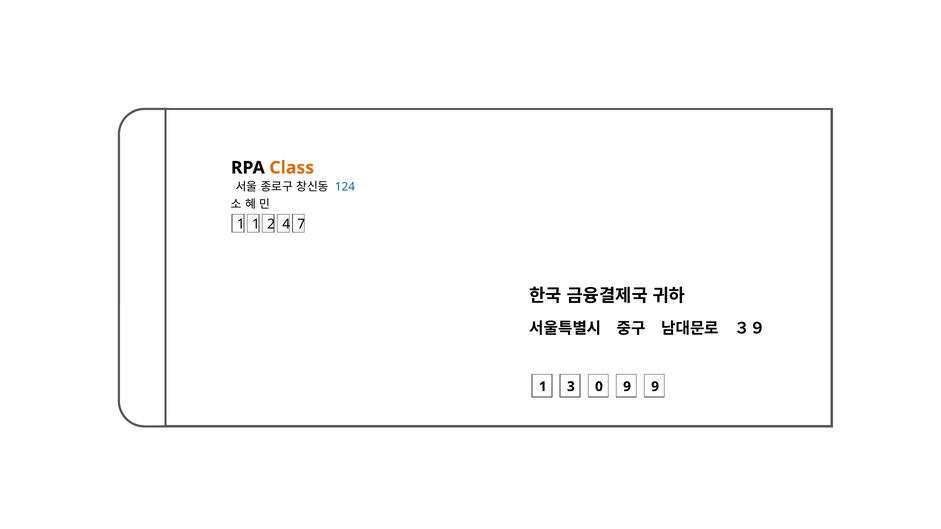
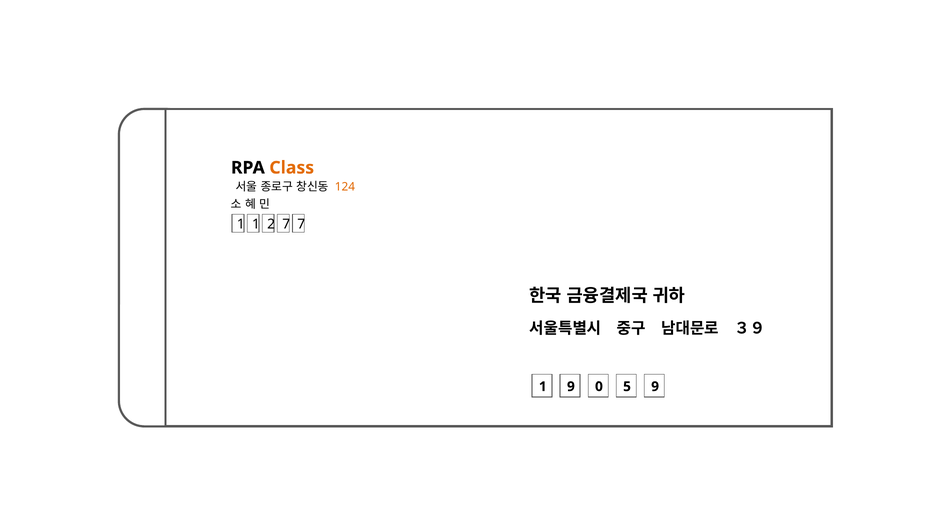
124 colour: blue -> orange (345, 187)
2 4: 4 -> 7 (286, 224)
1 3: 3 -> 9 (571, 387)
0 9: 9 -> 5 (627, 387)
